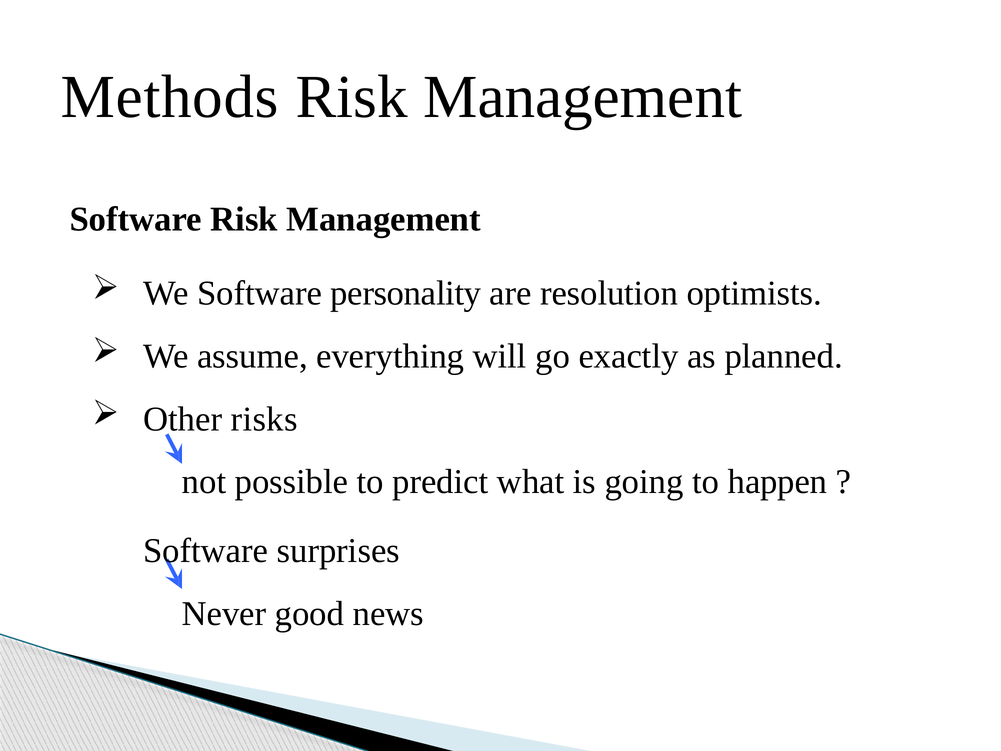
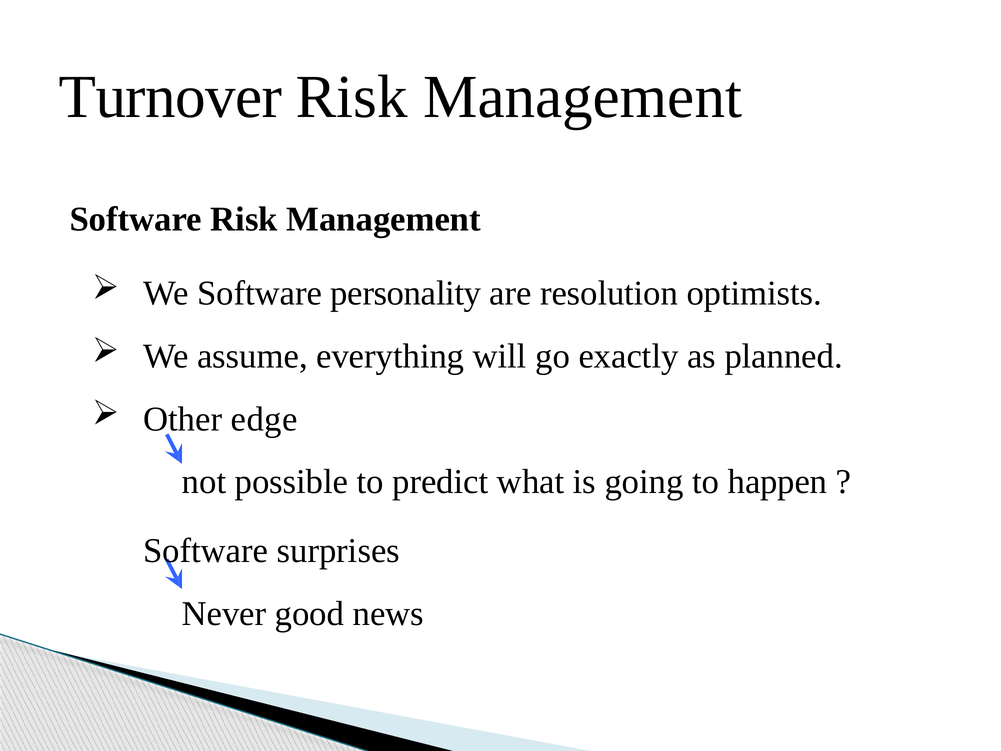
Methods: Methods -> Turnover (170, 97)
risks: risks -> edge (264, 419)
